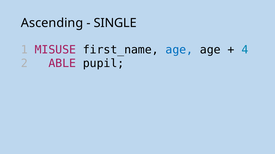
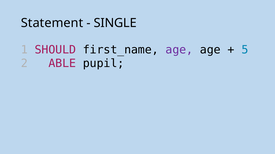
Ascending: Ascending -> Statement (52, 23)
MISUSE: MISUSE -> SHOULD (55, 50)
age colour: blue -> purple (179, 50)
4: 4 -> 5 (245, 50)
